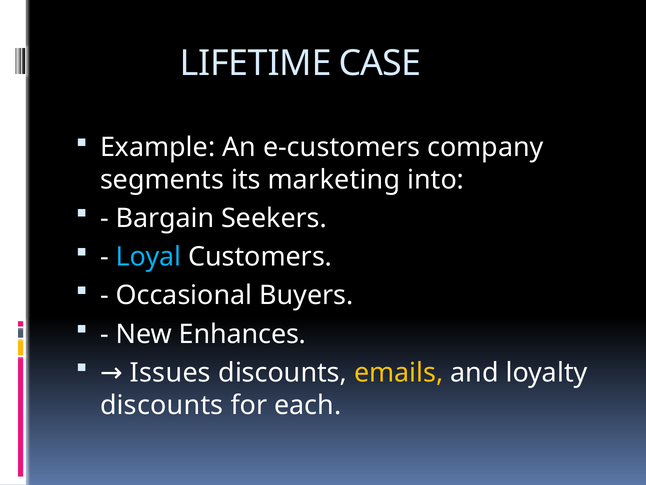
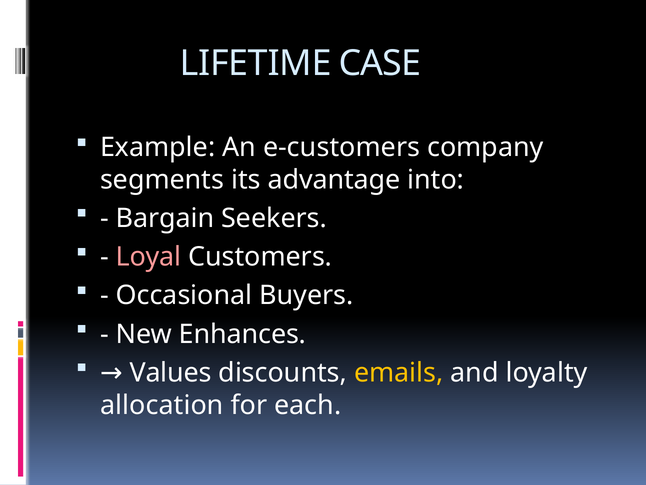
marketing: marketing -> advantage (334, 180)
Loyal colour: light blue -> pink (148, 257)
Issues: Issues -> Values (171, 372)
discounts: discounts -> allocation (162, 405)
